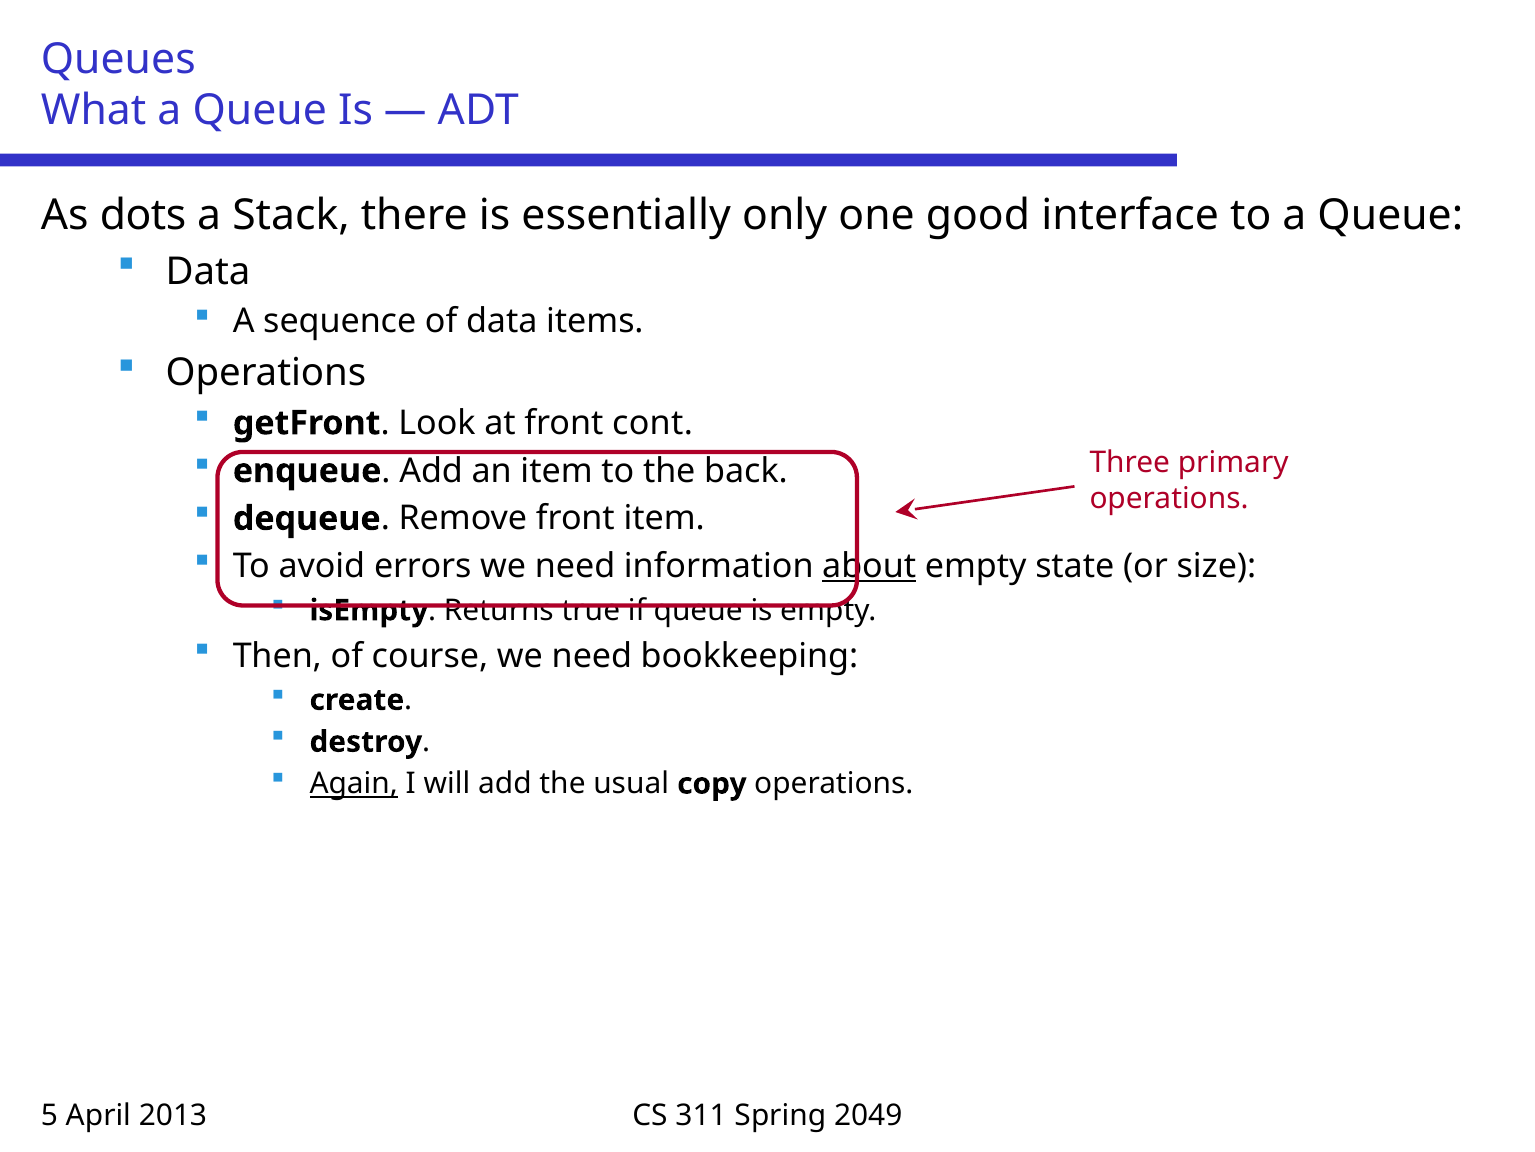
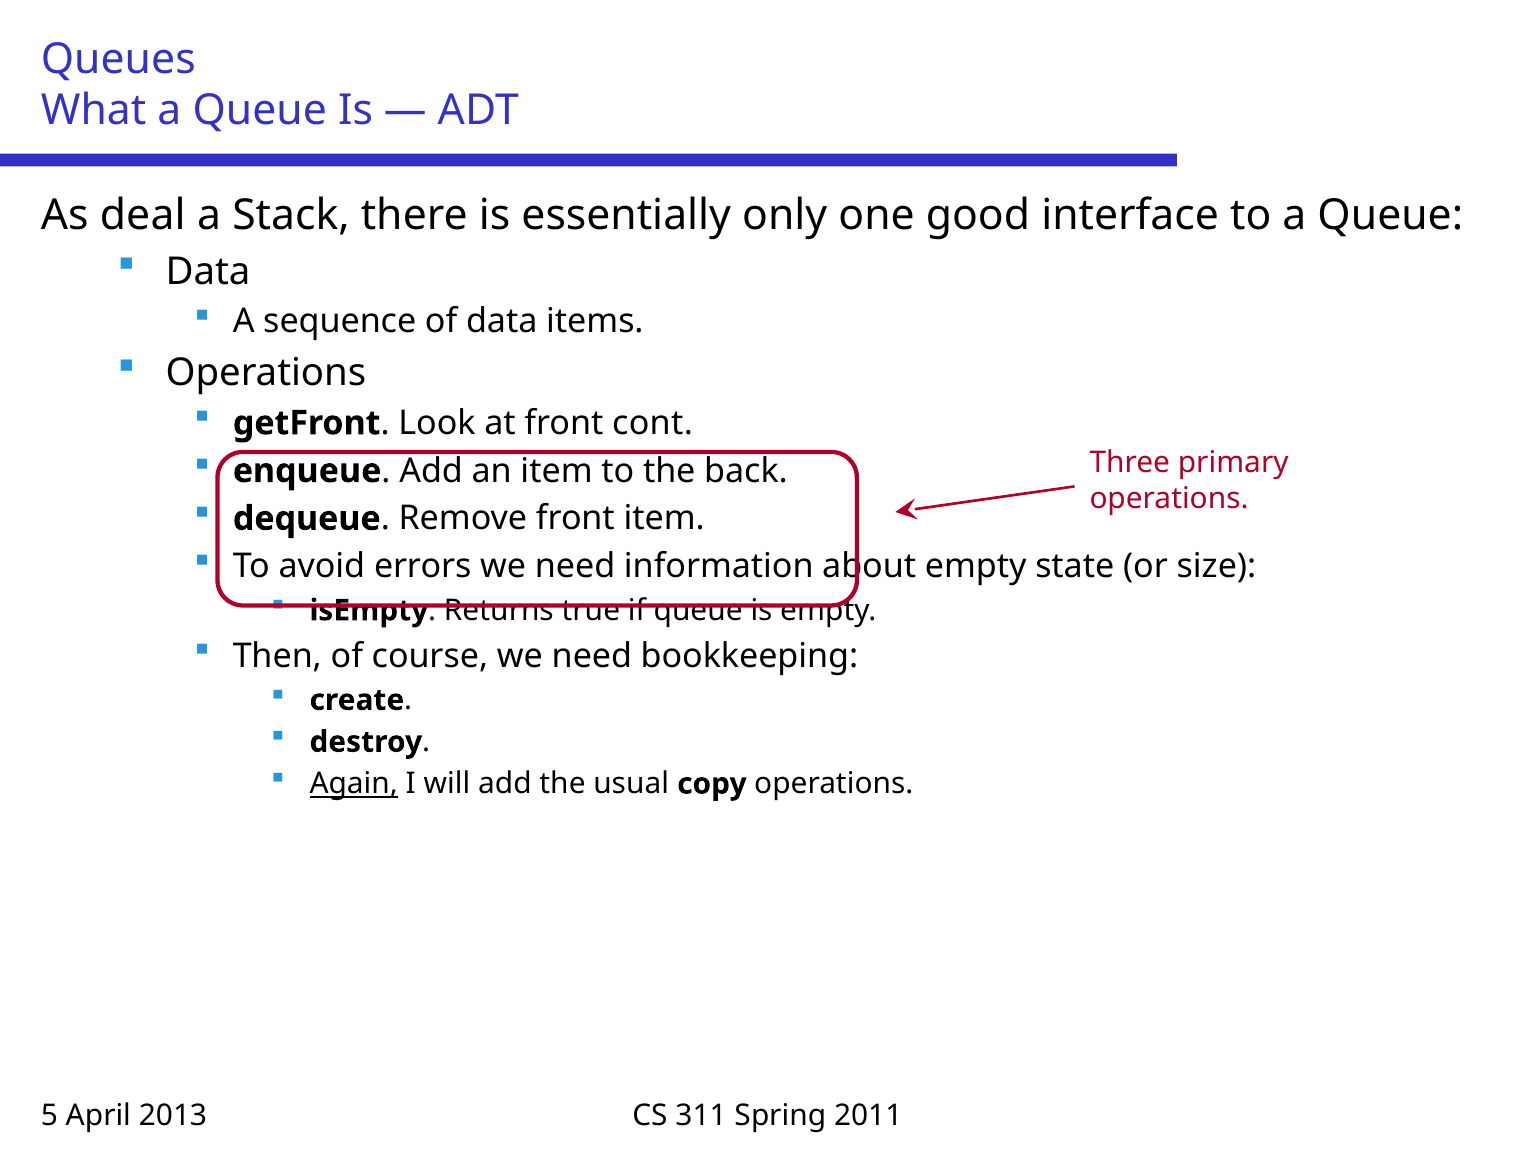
dots: dots -> deal (143, 215)
about underline: present -> none (869, 566)
2049: 2049 -> 2011 (868, 1115)
